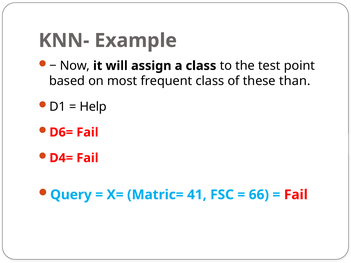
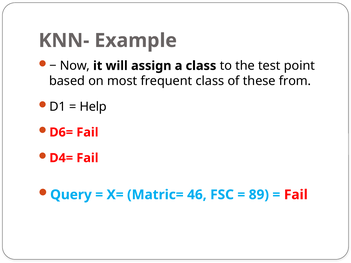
than: than -> from (295, 81)
41: 41 -> 46 (197, 195)
66: 66 -> 89 (259, 195)
